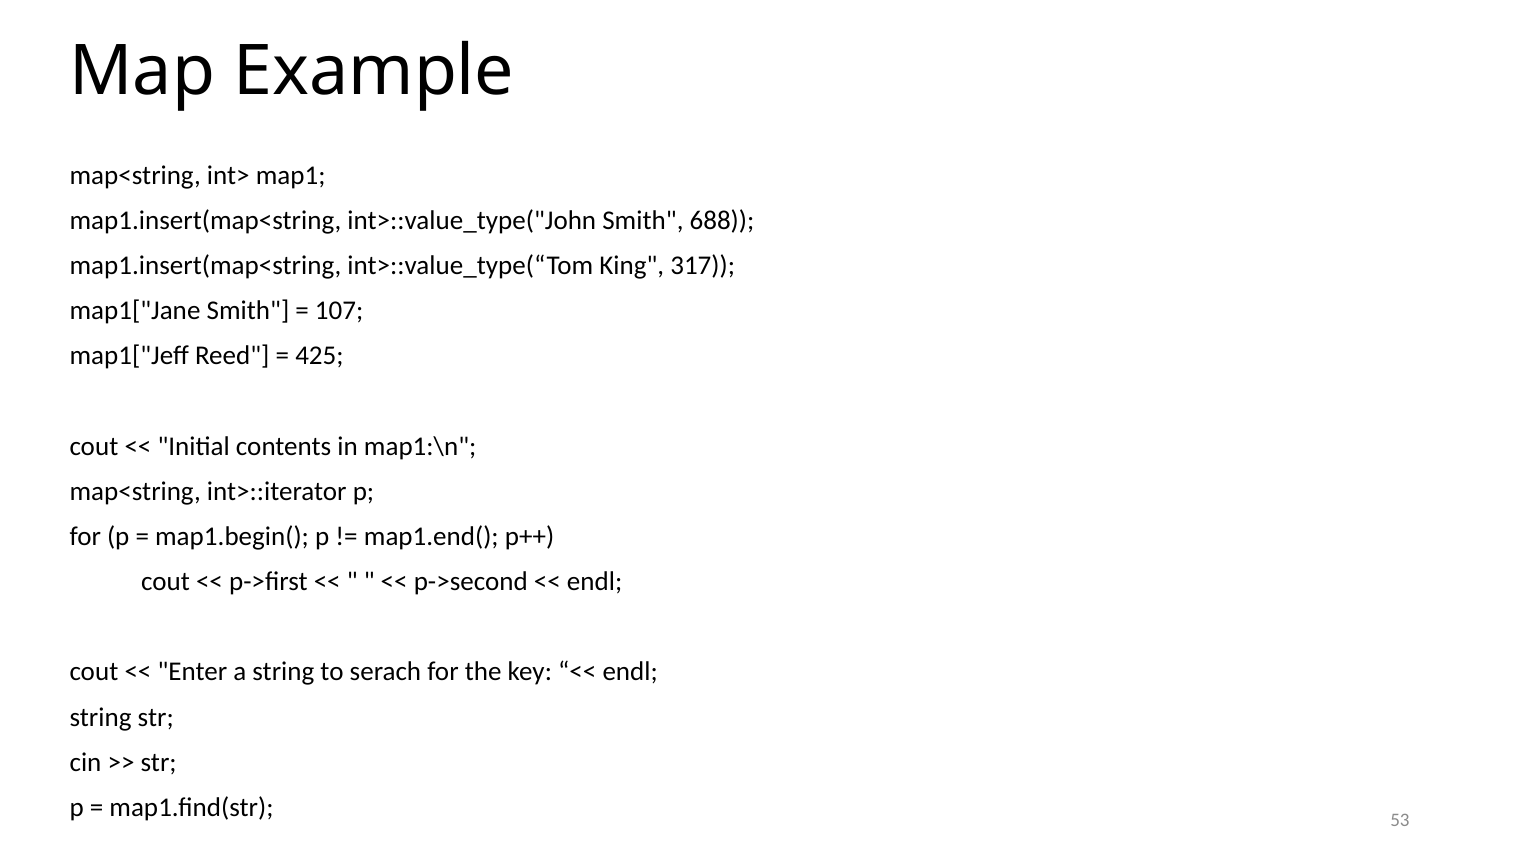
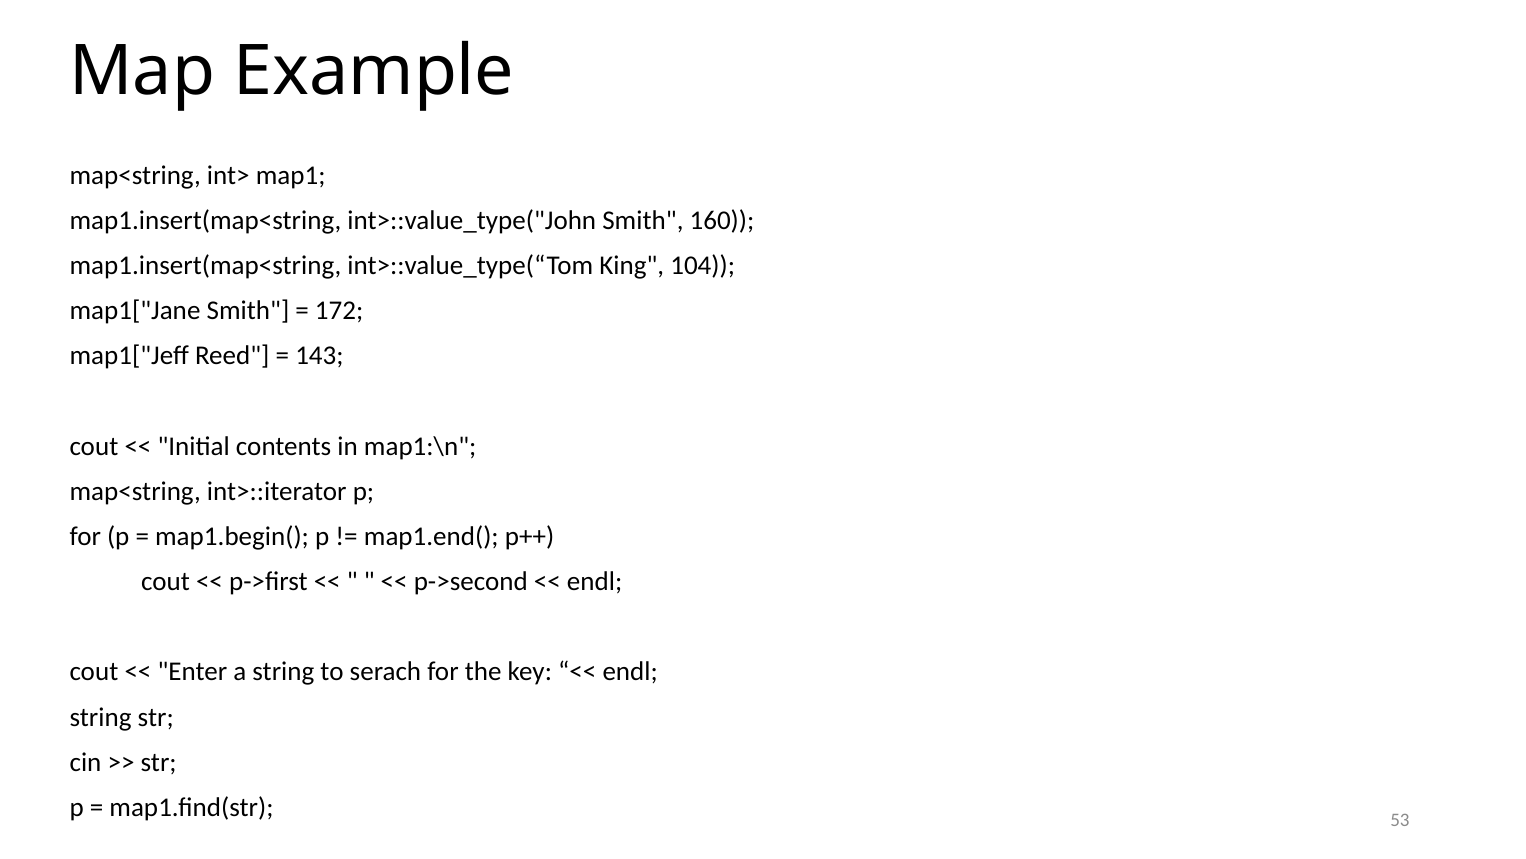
688: 688 -> 160 (722, 220)
317: 317 -> 104 (703, 266)
107: 107 -> 172 (339, 311)
425: 425 -> 143 (319, 356)
